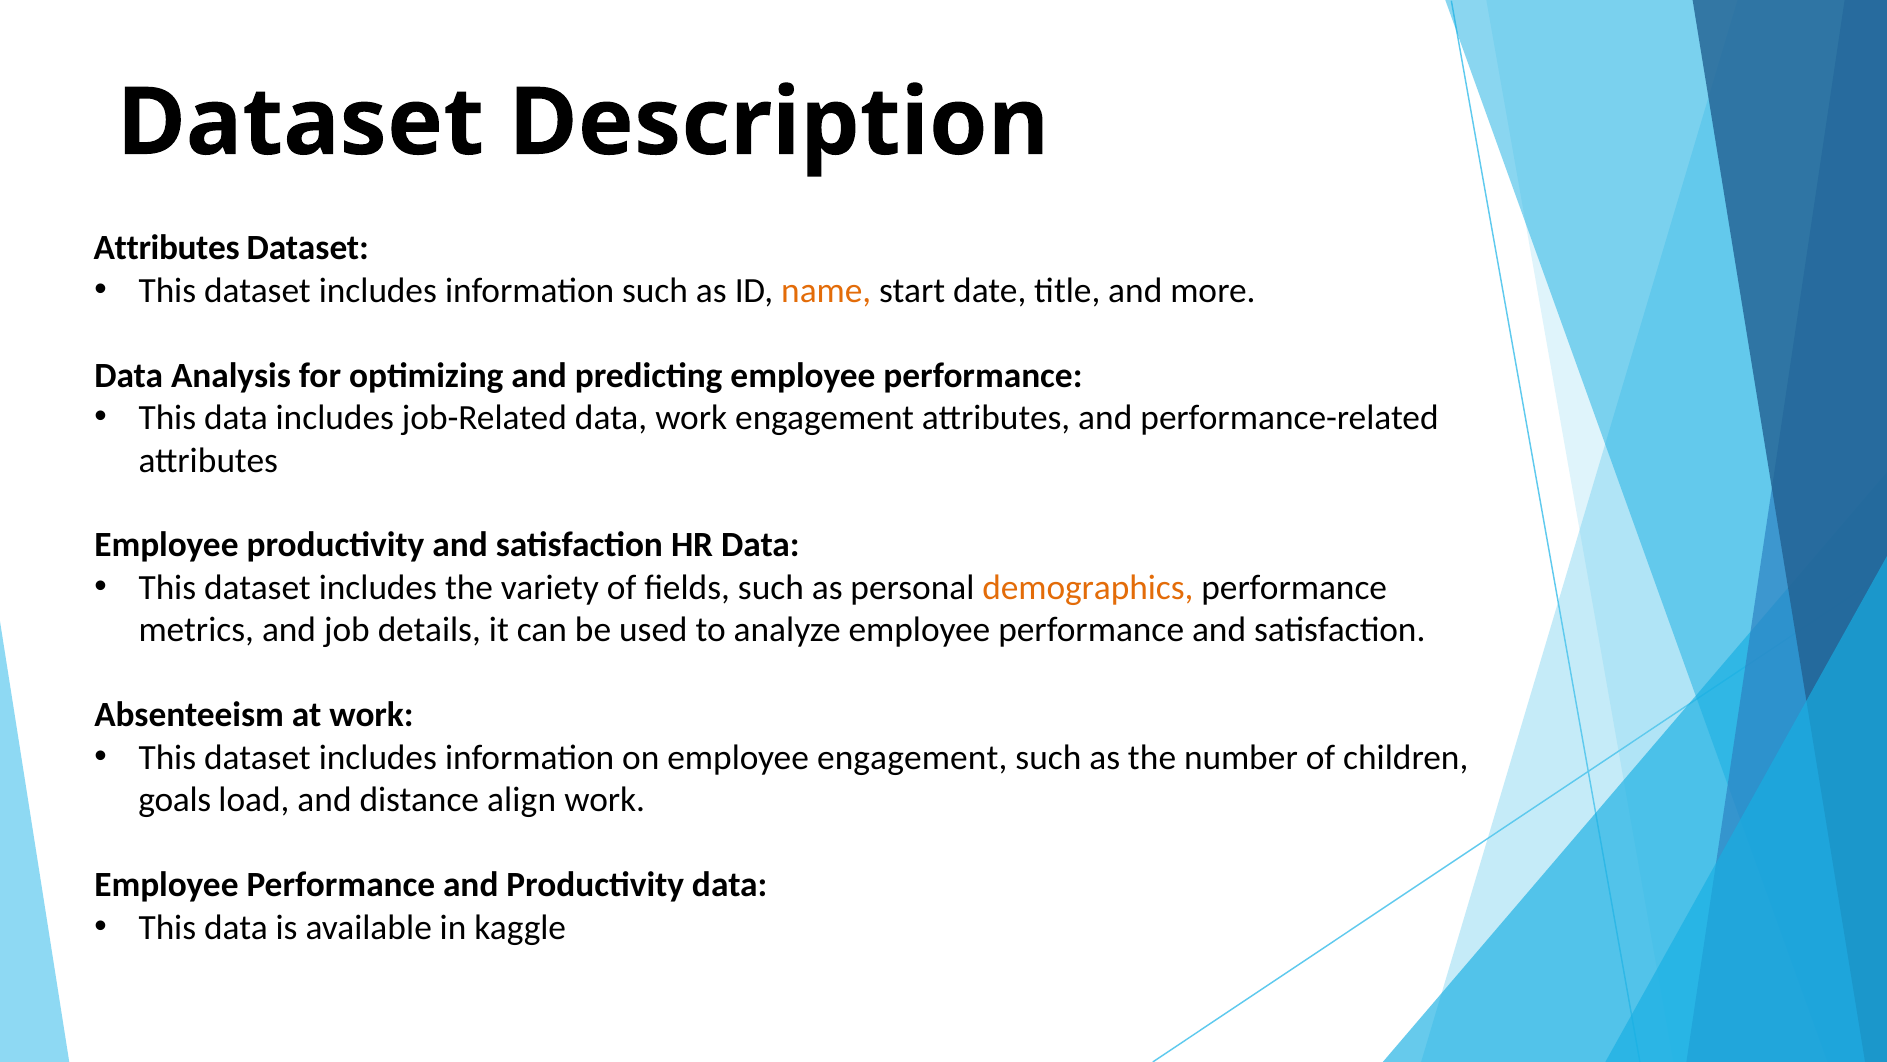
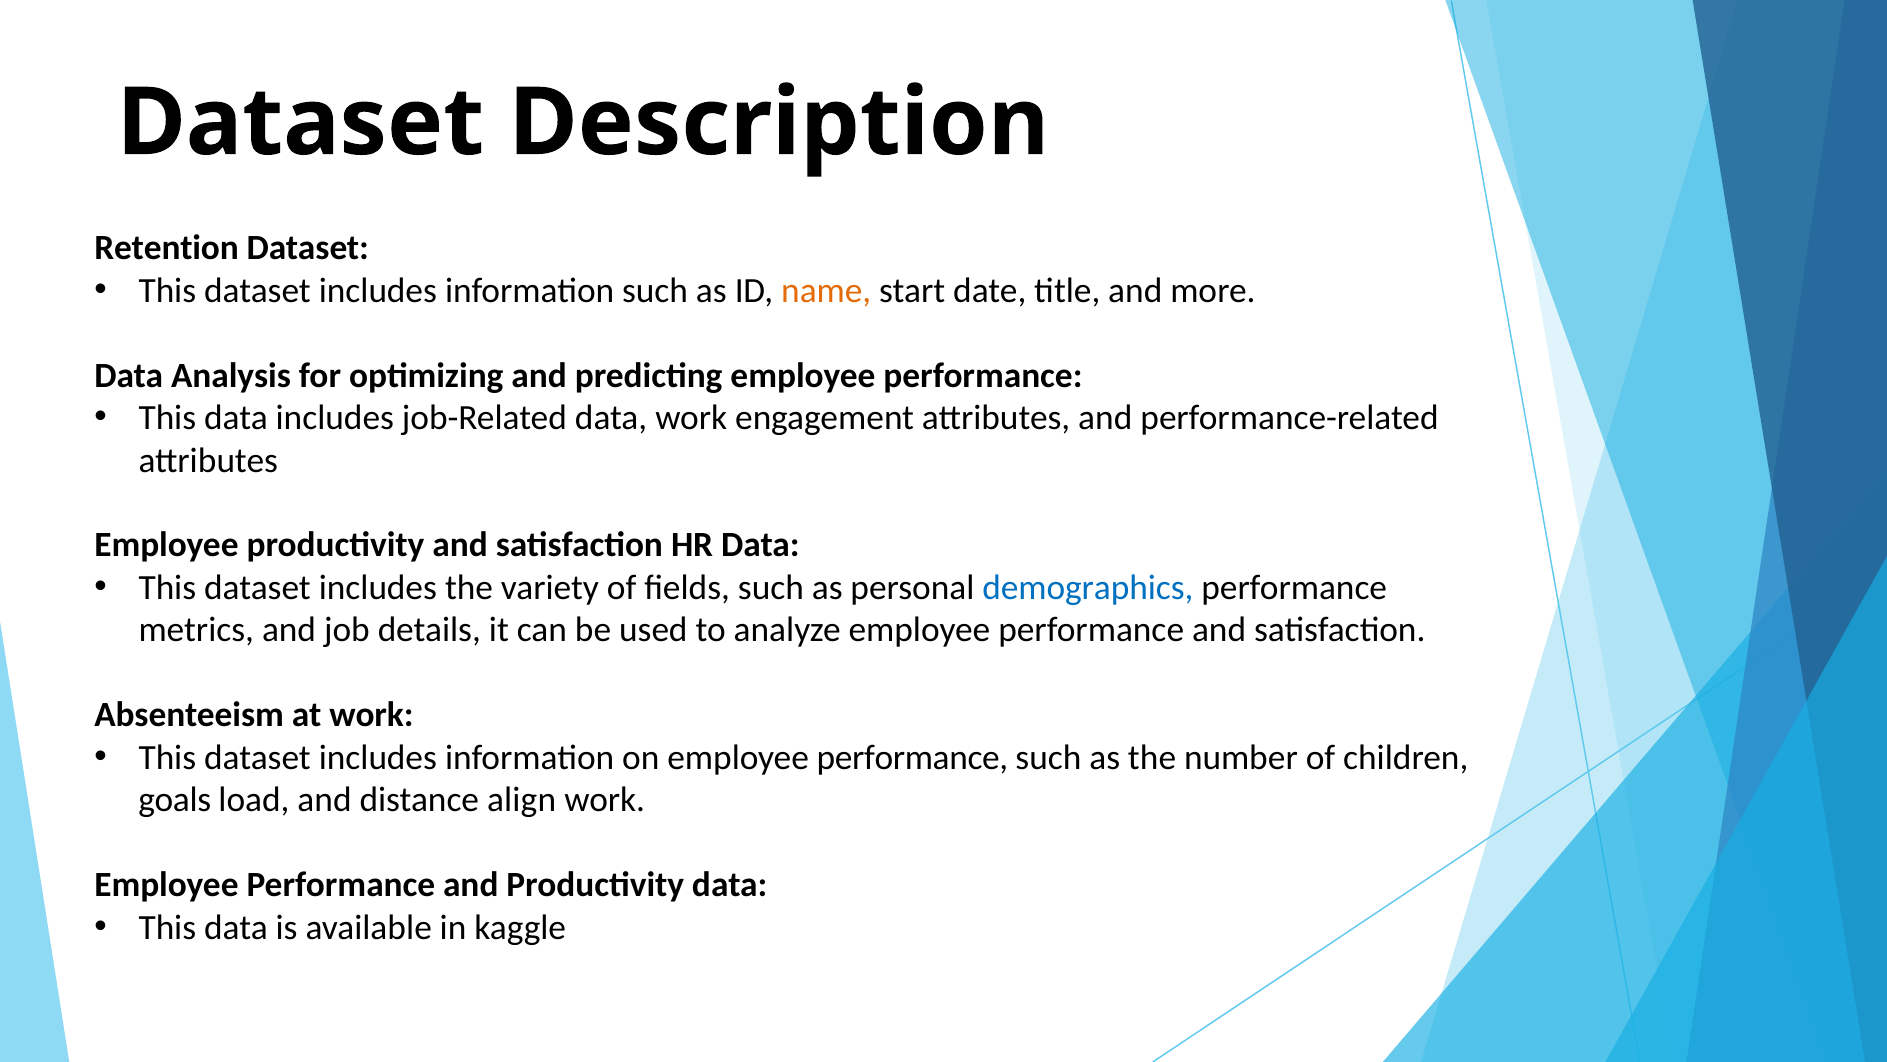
Attributes: Attributes -> Retention (167, 248)
demographics colour: orange -> blue (1088, 587)
on employee engagement: engagement -> performance (912, 757)
